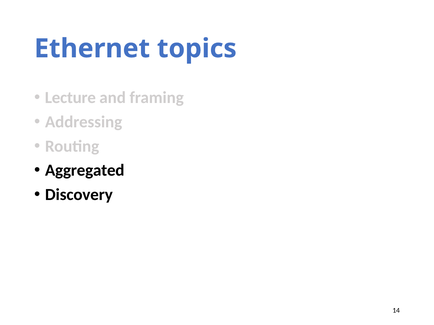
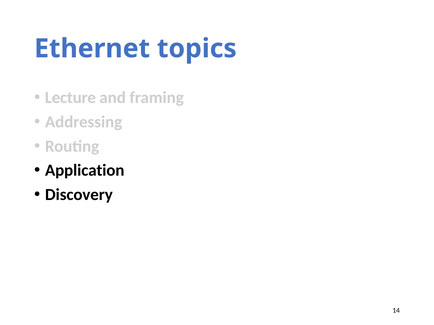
Aggregated: Aggregated -> Application (85, 171)
